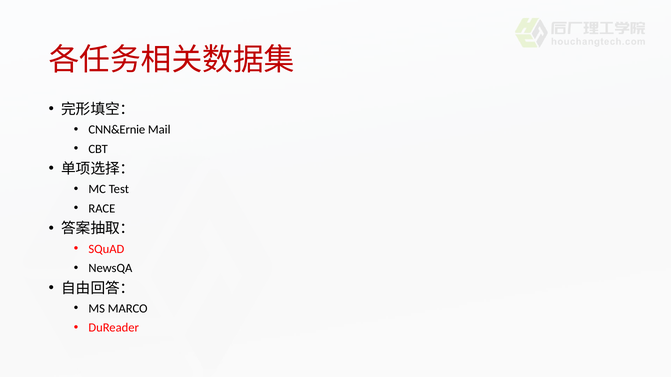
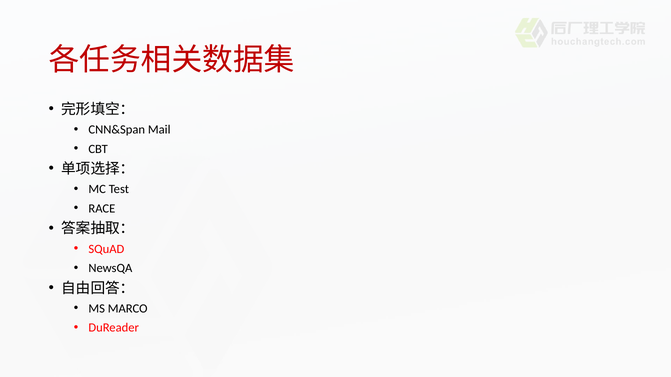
CNN&Ernie: CNN&Ernie -> CNN&Span (117, 130)
